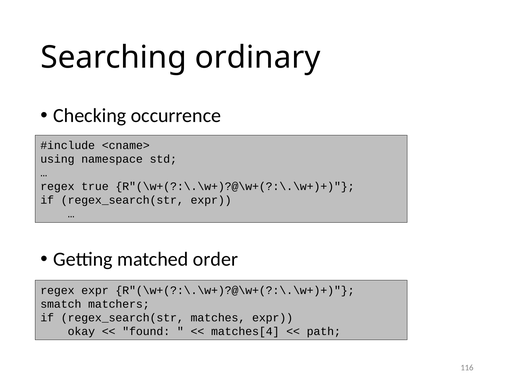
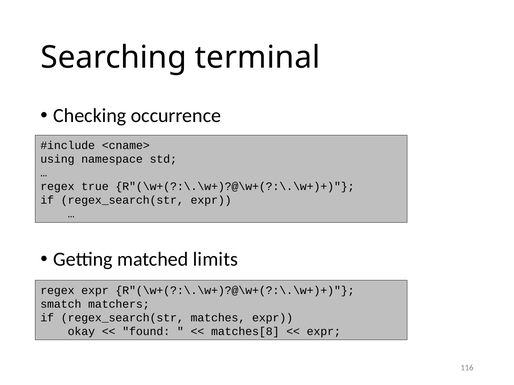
ordinary: ordinary -> terminal (258, 58)
order: order -> limits (215, 260)
matches[4: matches[4 -> matches[8 (245, 332)
path: path -> expr (324, 332)
